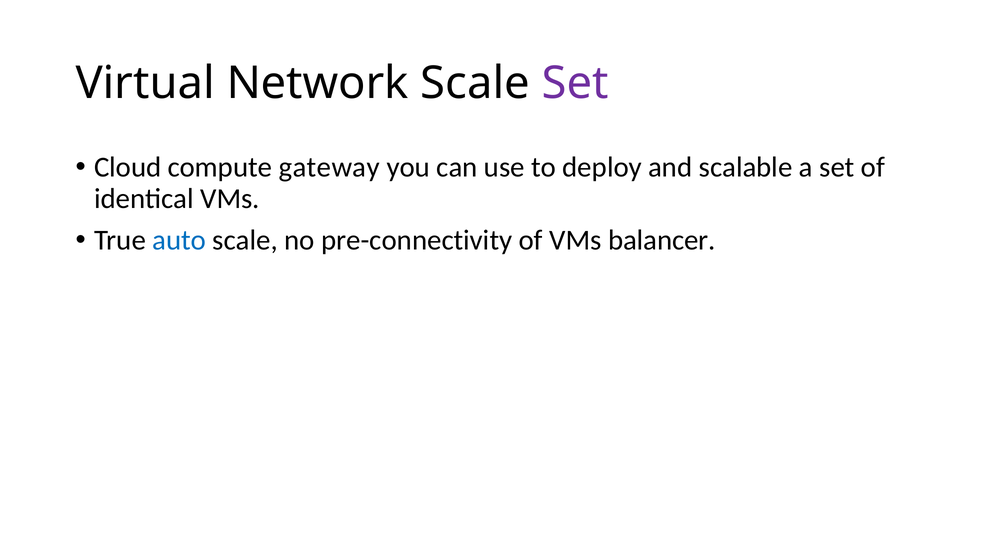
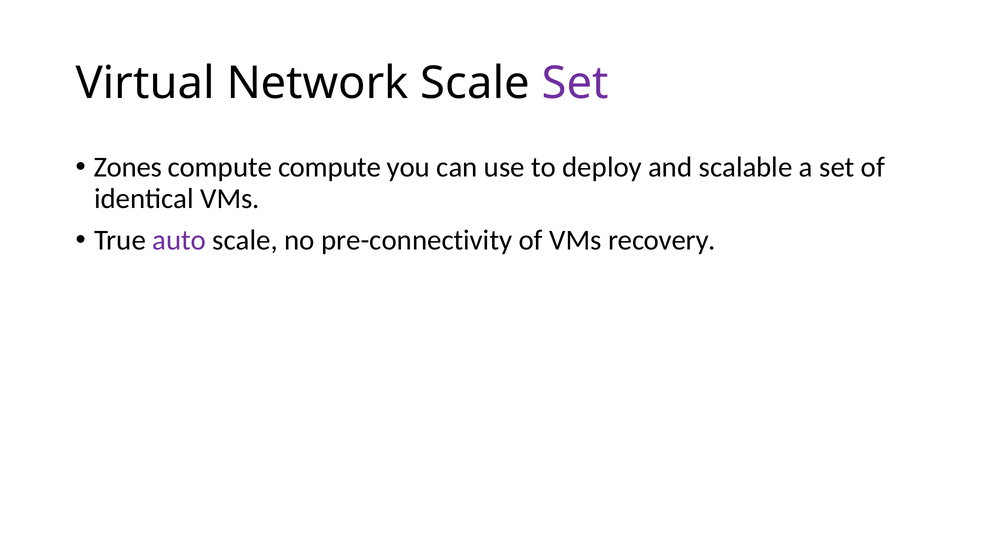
Cloud: Cloud -> Zones (128, 168)
compute gateway: gateway -> compute (330, 168)
auto colour: blue -> purple (179, 240)
balancer: balancer -> recovery (662, 240)
